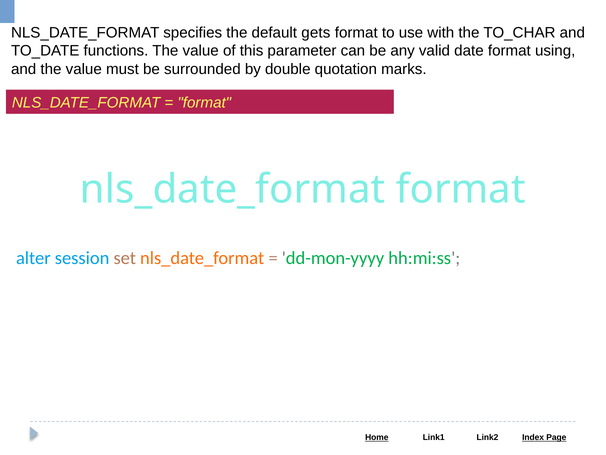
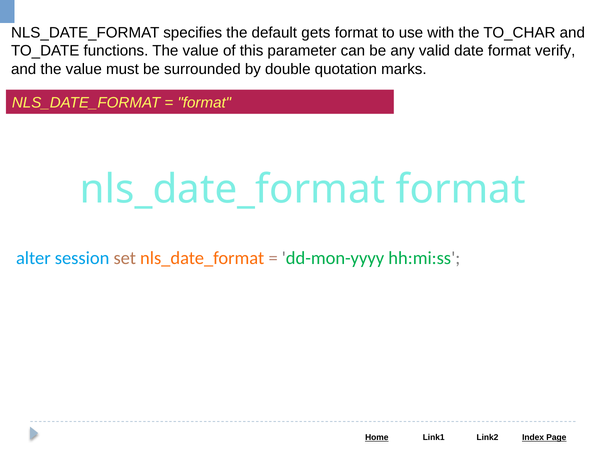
using: using -> verify (555, 51)
